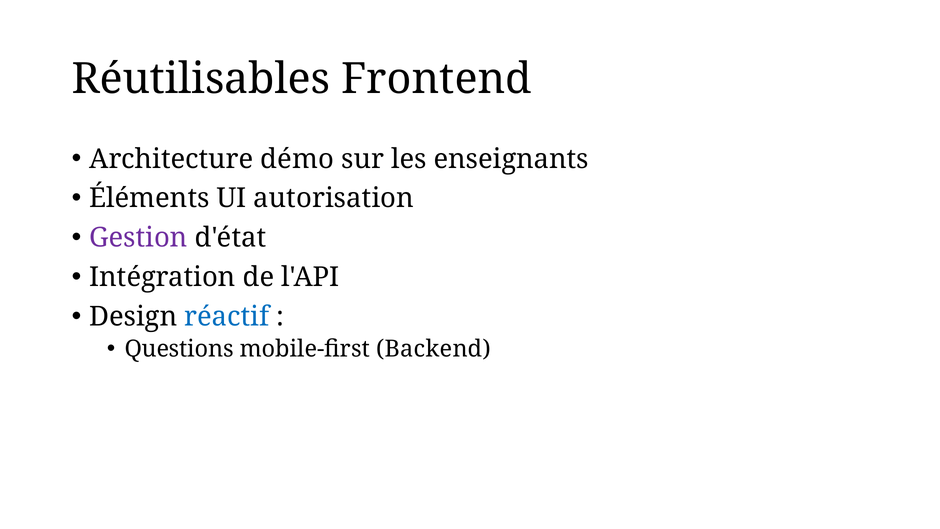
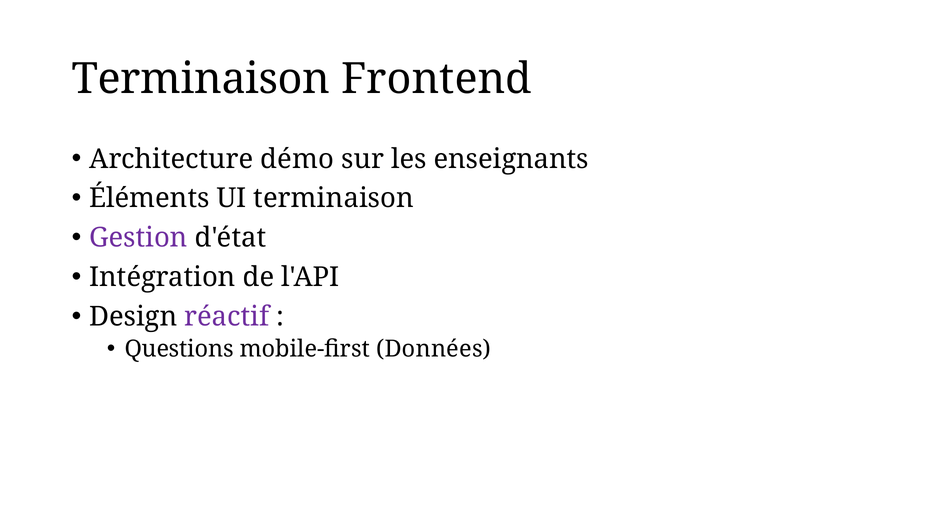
Réutilisables: Réutilisables -> Terminaison (201, 79)
UI autorisation: autorisation -> terminaison (334, 198)
réactif colour: blue -> purple (227, 317)
Backend: Backend -> Données (434, 349)
